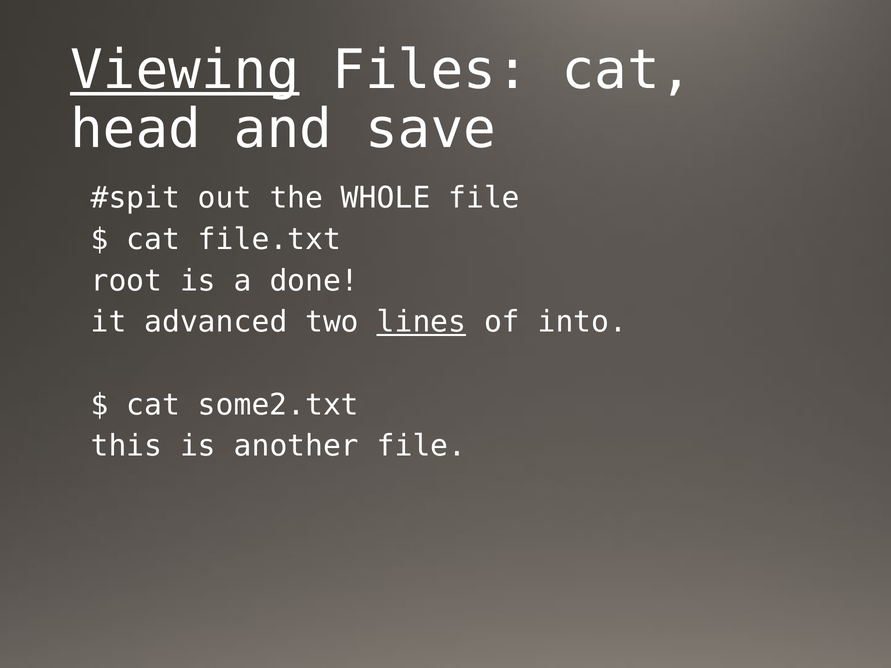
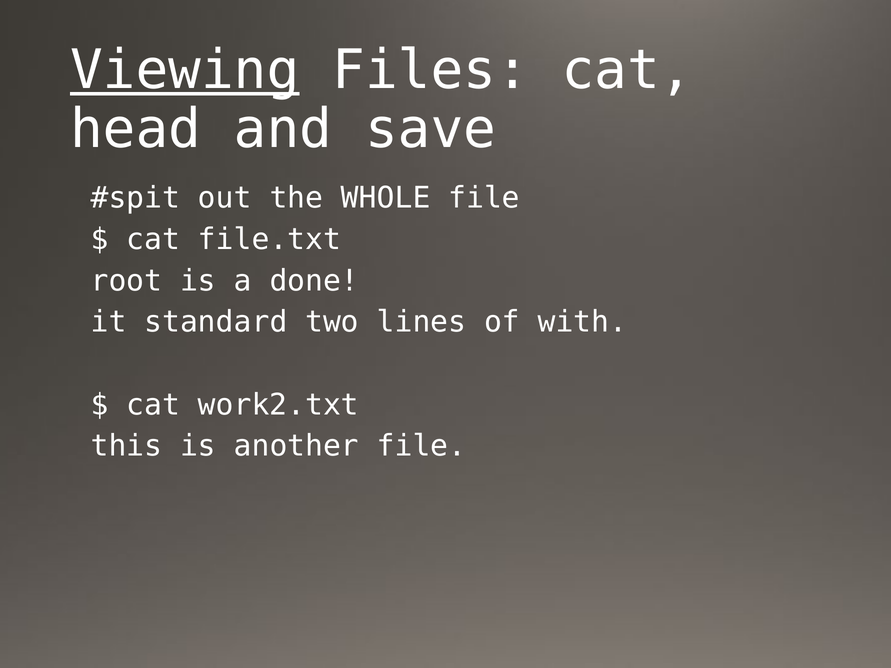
advanced: advanced -> standard (216, 322)
lines underline: present -> none (421, 322)
into: into -> with (582, 322)
some2.txt: some2.txt -> work2.txt (278, 405)
